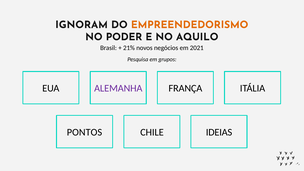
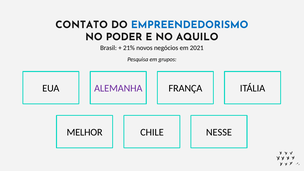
IGNORAM: IGNORAM -> CONTATO (82, 25)
EMPREENDEDORISMO colour: orange -> blue (190, 25)
PONTOS: PONTOS -> MELHOR (85, 132)
IDEIAS: IDEIAS -> NESSE (219, 132)
